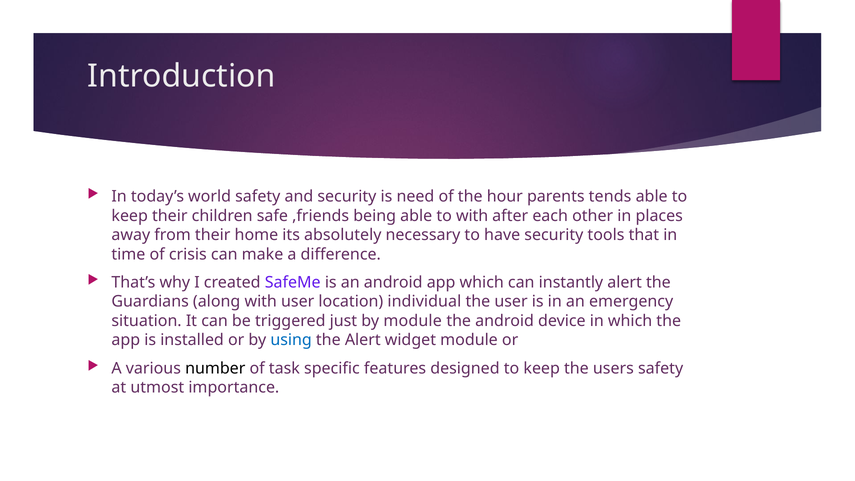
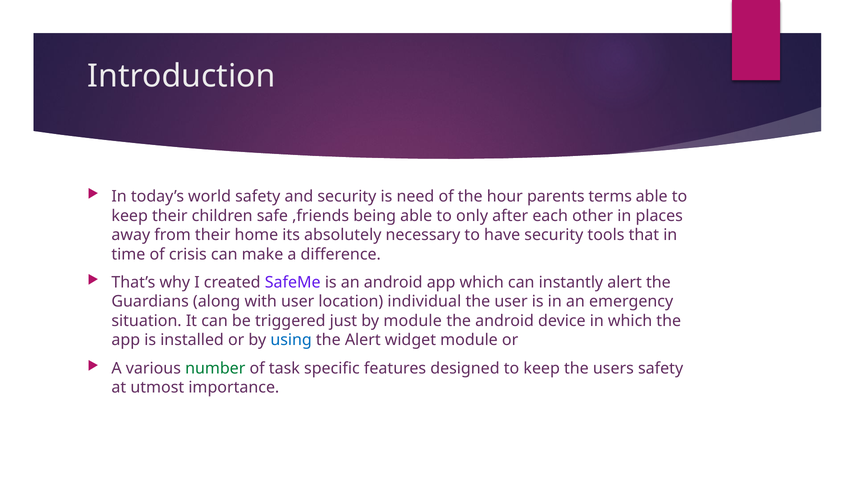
tends: tends -> terms (610, 197)
to with: with -> only (472, 216)
number colour: black -> green (215, 368)
